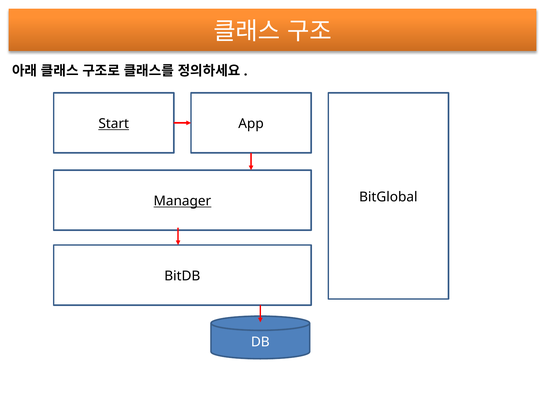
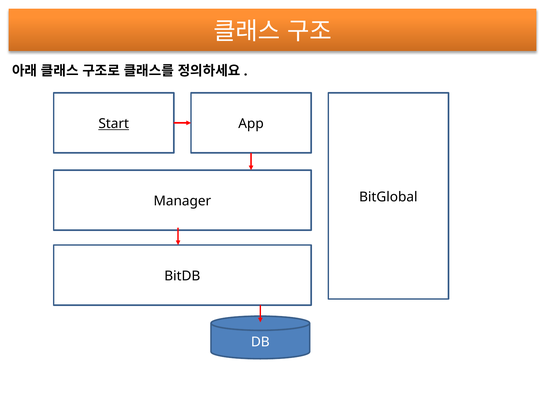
Manager underline: present -> none (182, 201)
